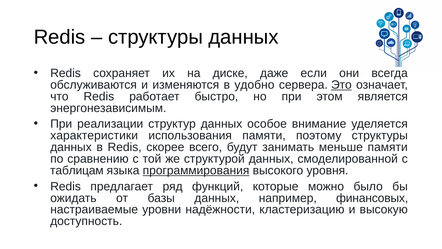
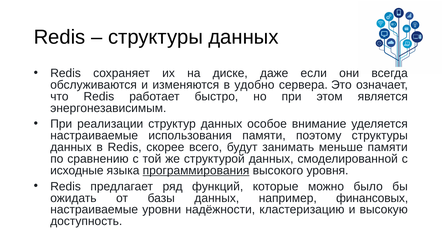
Это underline: present -> none (341, 85)
характеристики: характеристики -> настраиваемые (94, 135)
таблицам: таблицам -> исходные (77, 170)
